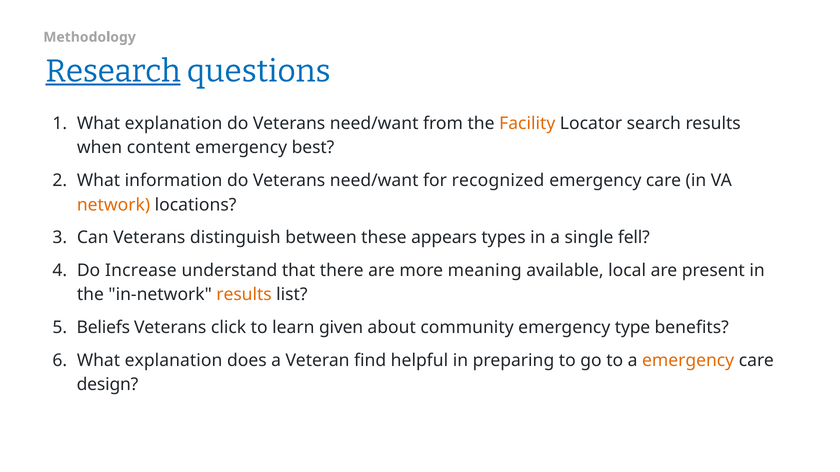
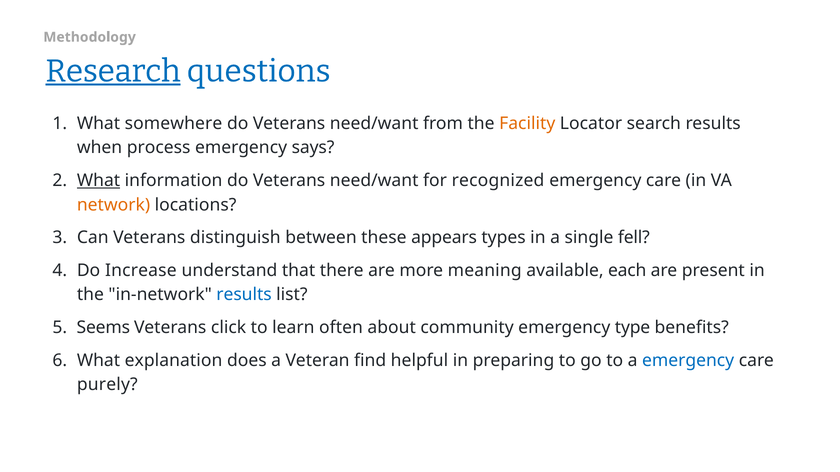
explanation: explanation -> somewhere (173, 124)
content: content -> process (159, 148)
best: best -> says (313, 148)
What underline: none -> present (99, 181)
local: local -> each (627, 271)
results colour: orange -> blue (244, 295)
Beliefs: Beliefs -> Seems (103, 328)
given: given -> often (341, 328)
emergency colour: orange -> blue (688, 361)
design: design -> purely (107, 385)
